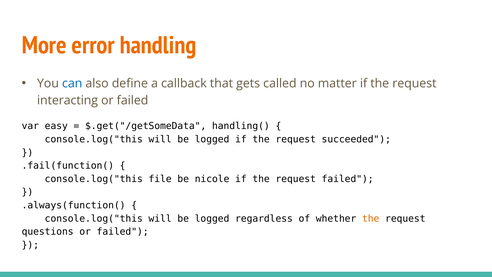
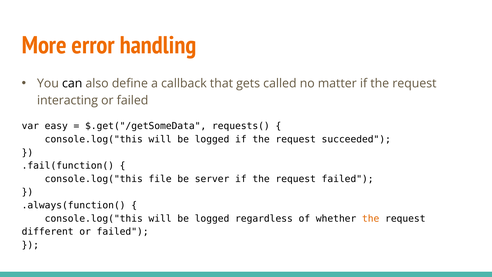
can colour: blue -> black (72, 84)
handling(: handling( -> requests( (241, 126)
nicole: nicole -> server (212, 179)
questions: questions -> different (48, 232)
